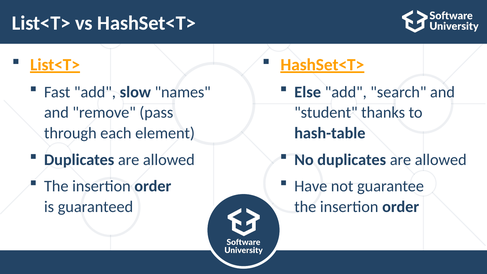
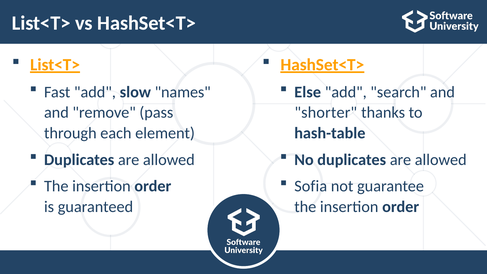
student: student -> shorter (326, 113)
Have: Have -> Sofia (311, 186)
